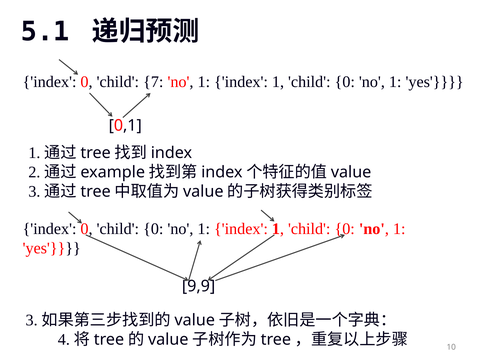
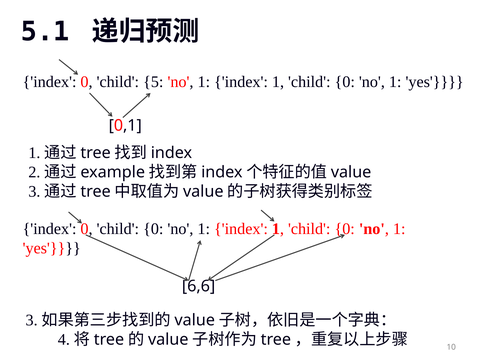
7: 7 -> 5 (153, 82)
9,9: 9,9 -> 6,6 (199, 286)
